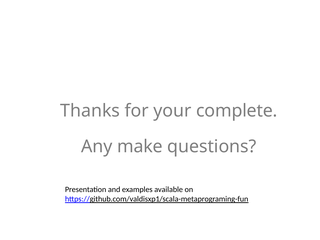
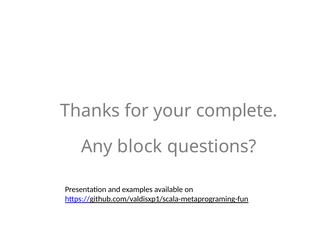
make: make -> block (140, 146)
